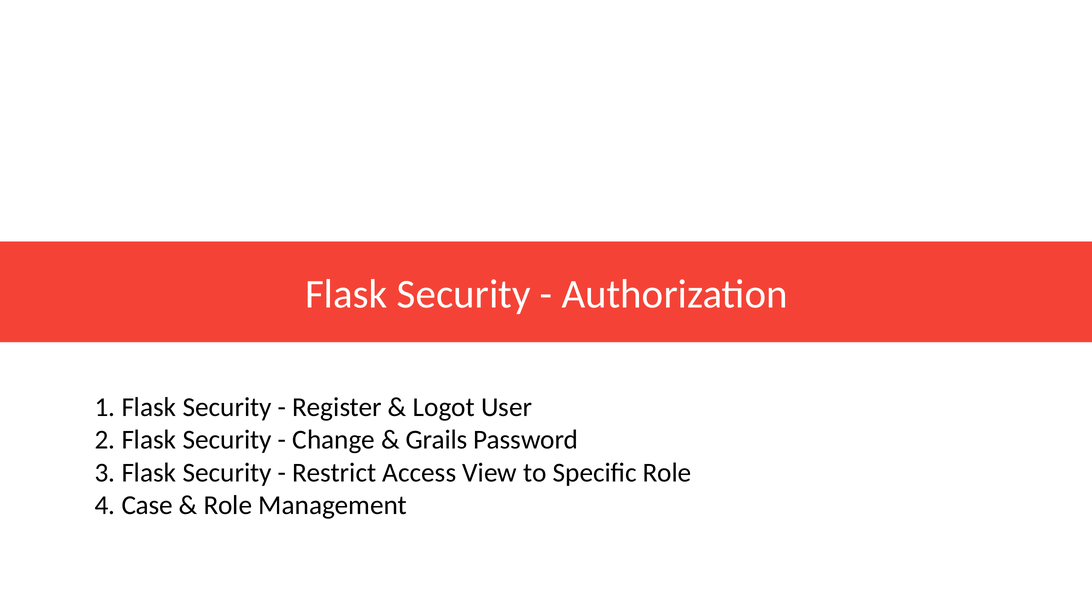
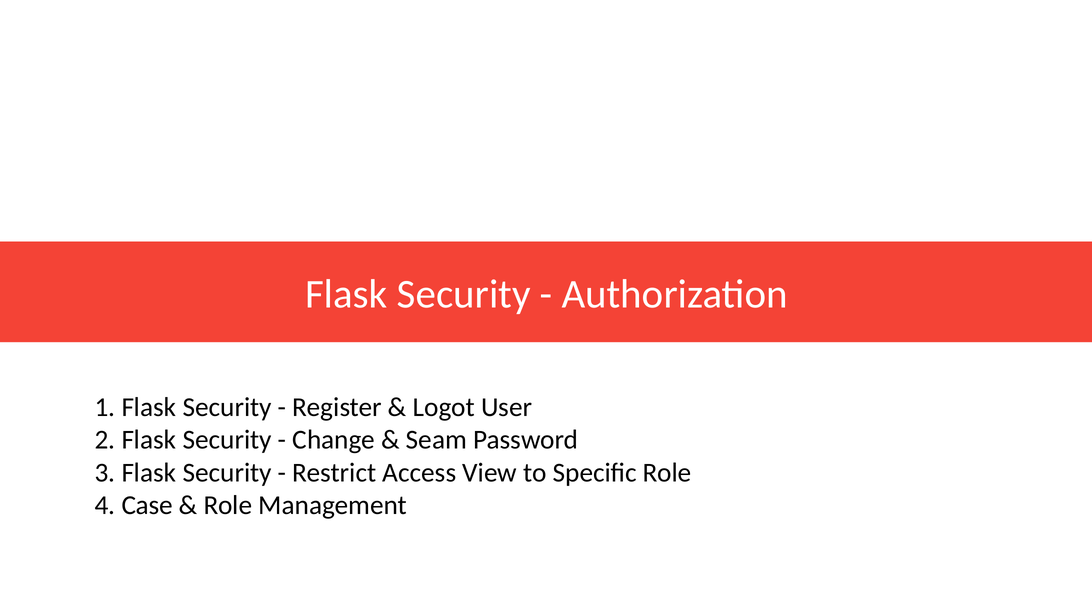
Grails: Grails -> Seam (436, 440)
